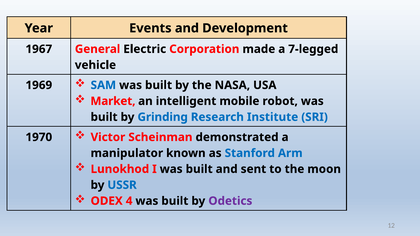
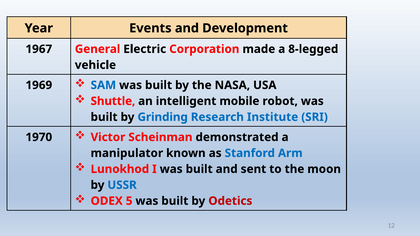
7-legged: 7-legged -> 8-legged (313, 49)
Market: Market -> Shuttle (113, 101)
4: 4 -> 5 (129, 201)
Odetics colour: purple -> red (230, 201)
